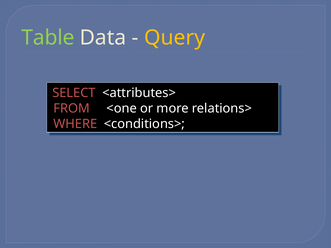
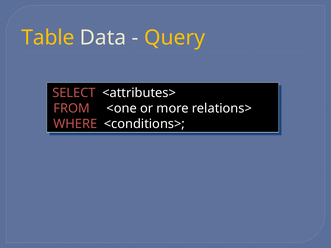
Table colour: light green -> yellow (48, 38)
